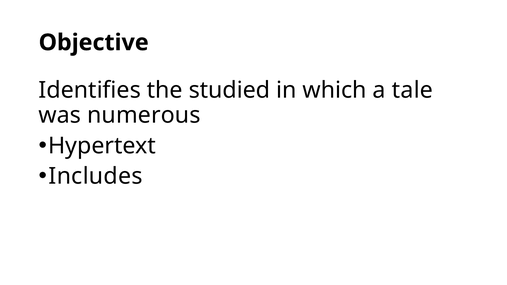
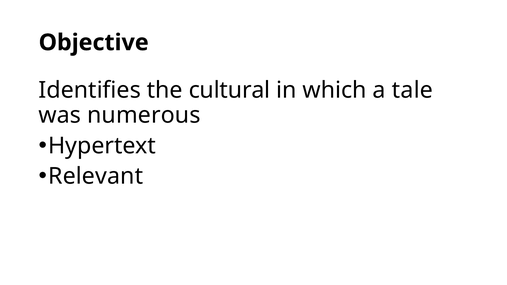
studied: studied -> cultural (229, 90)
Includes: Includes -> Relevant (96, 176)
